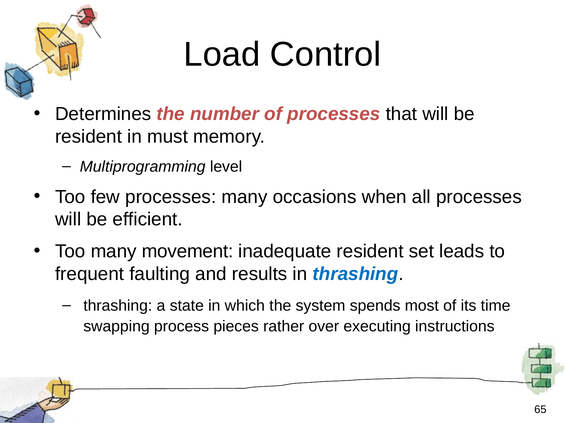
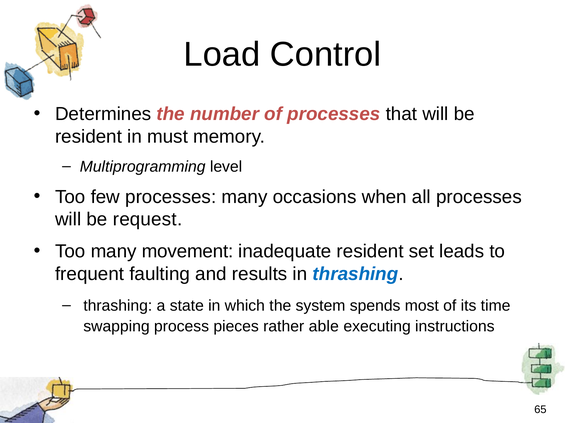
efficient: efficient -> request (148, 220)
over: over -> able (324, 327)
